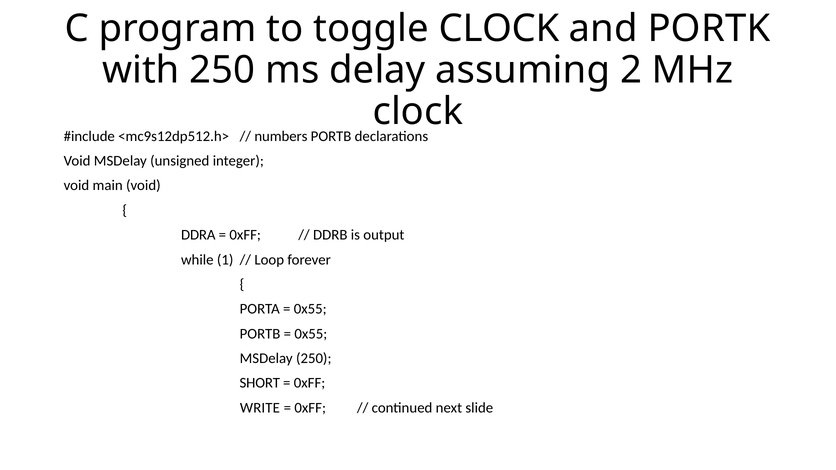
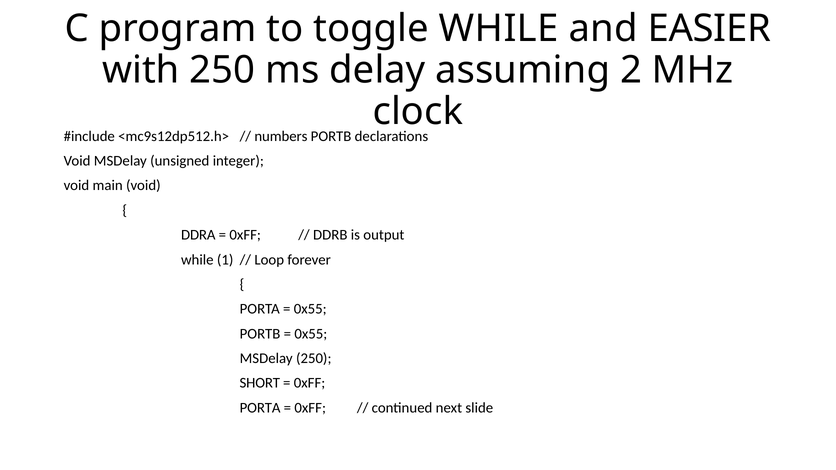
toggle CLOCK: CLOCK -> WHILE (499, 29)
PORTK: PORTK -> EASIER (709, 29)
WRITE: WRITE -> PORTA (260, 408)
